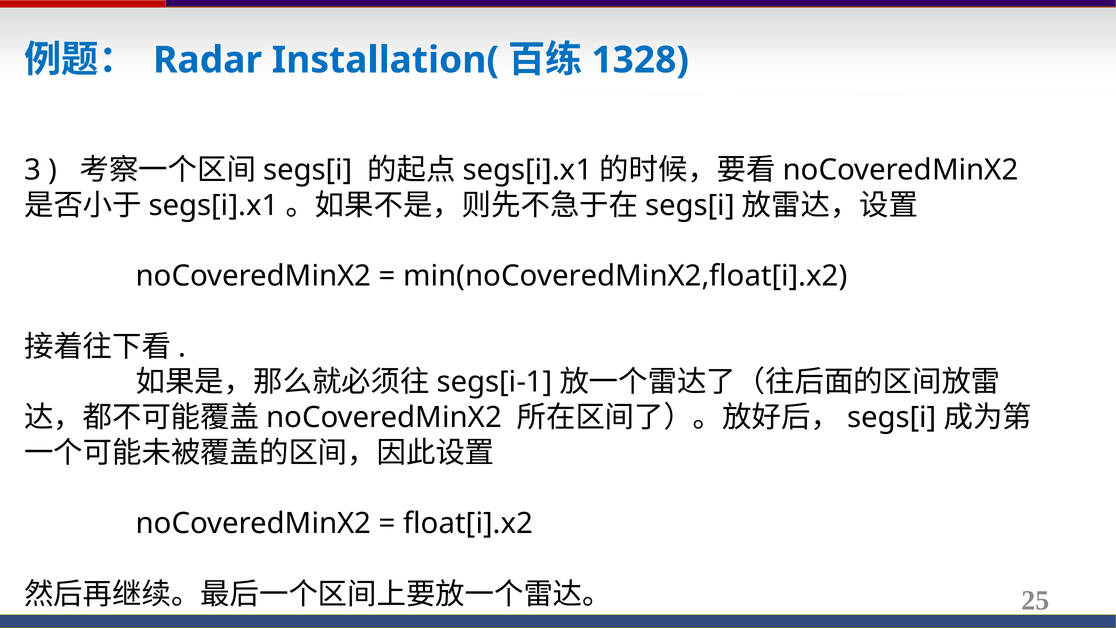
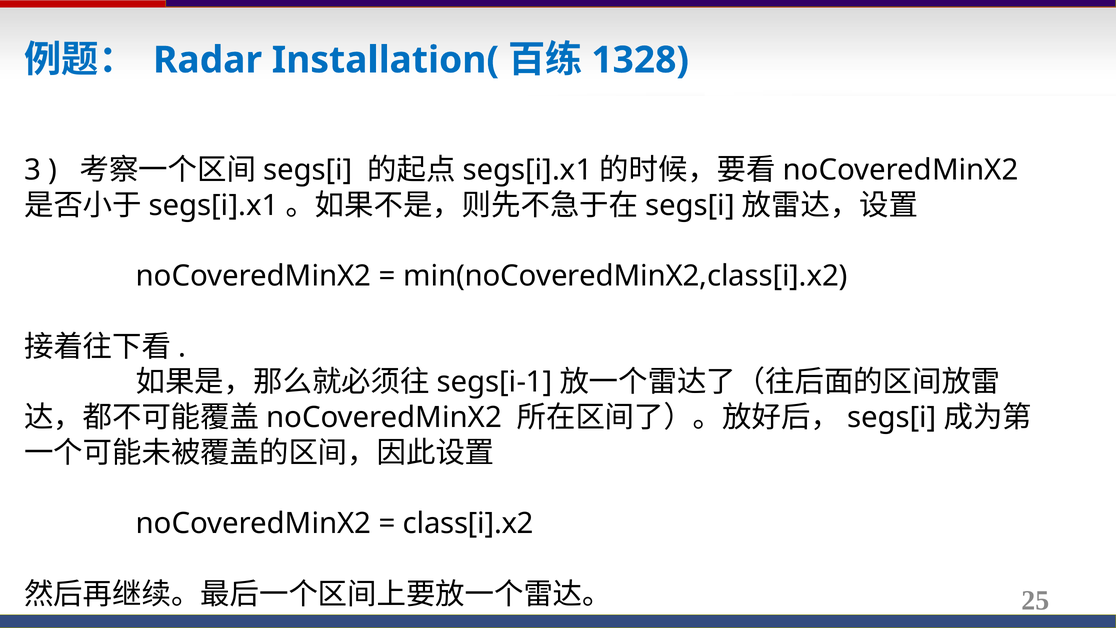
min(noCoveredMinX2,float[i].x2: min(noCoveredMinX2,float[i].x2 -> min(noCoveredMinX2,class[i].x2 (625, 276)
float[i].x2: float[i].x2 -> class[i].x2 (468, 523)
